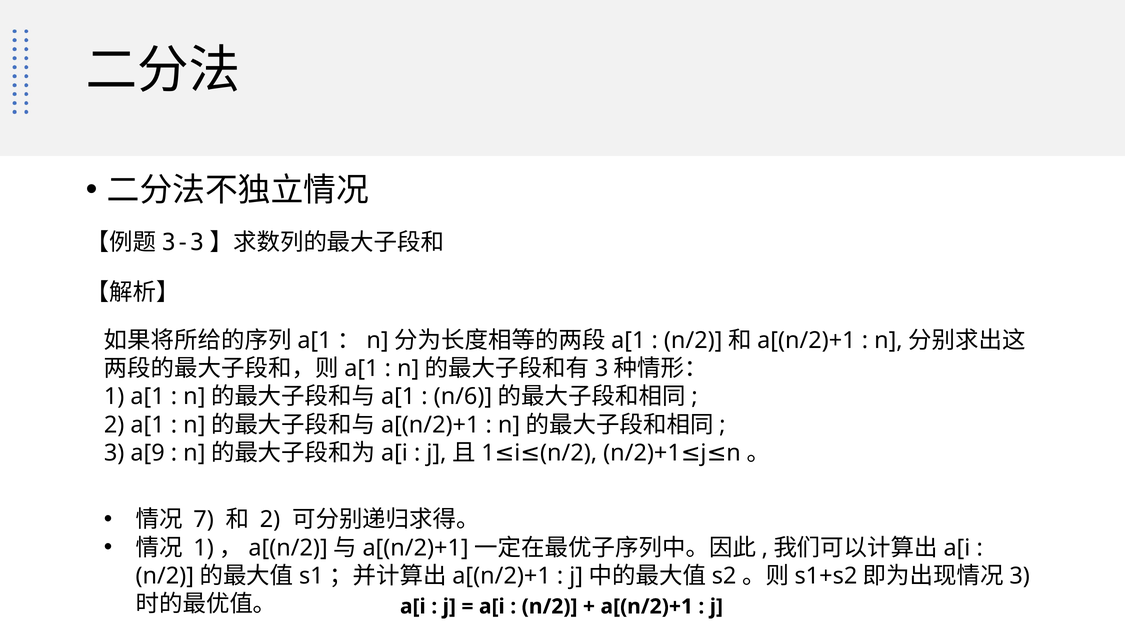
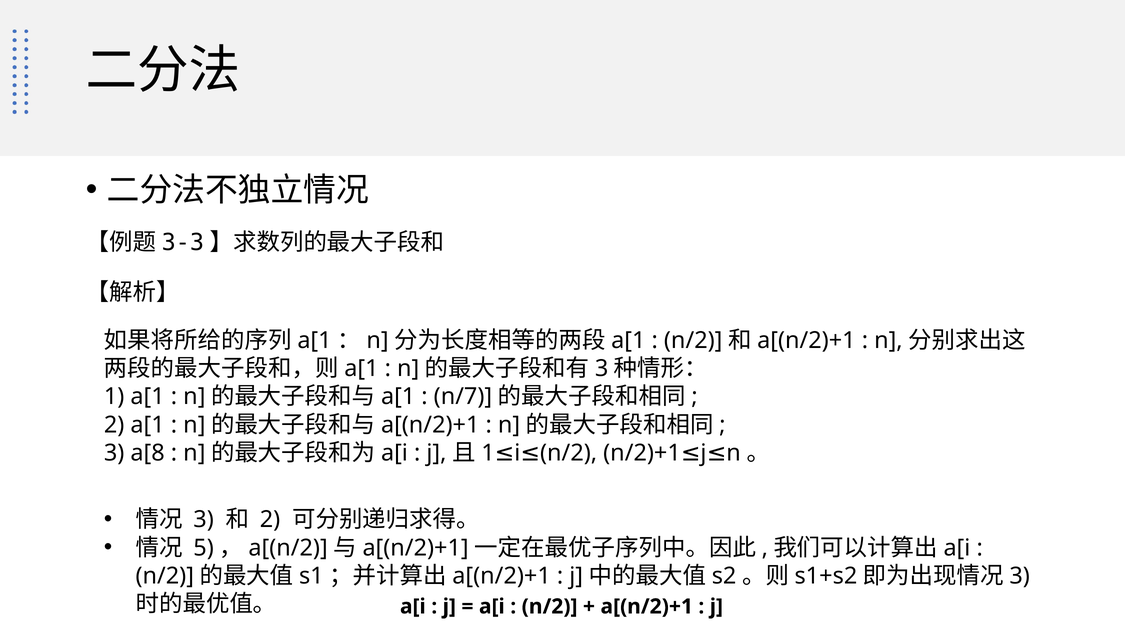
n/6: n/6 -> n/7 (463, 397)
a[9: a[9 -> a[8 (148, 453)
7: 7 -> 3 (204, 519)
1: 1 -> 5 (204, 548)
